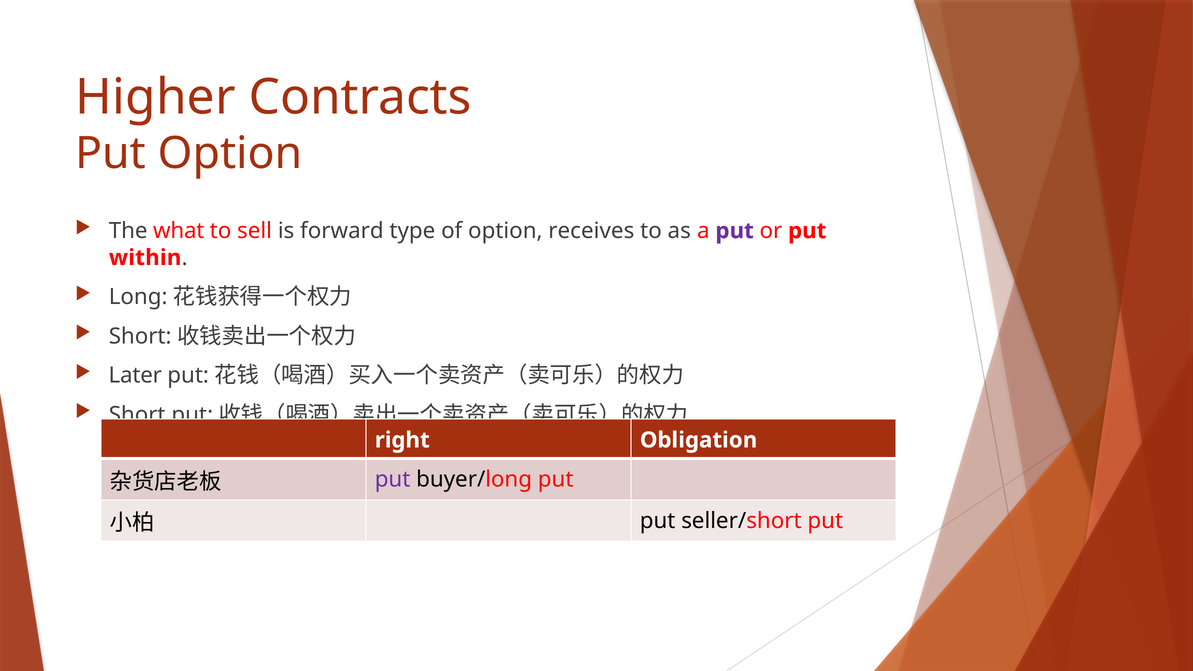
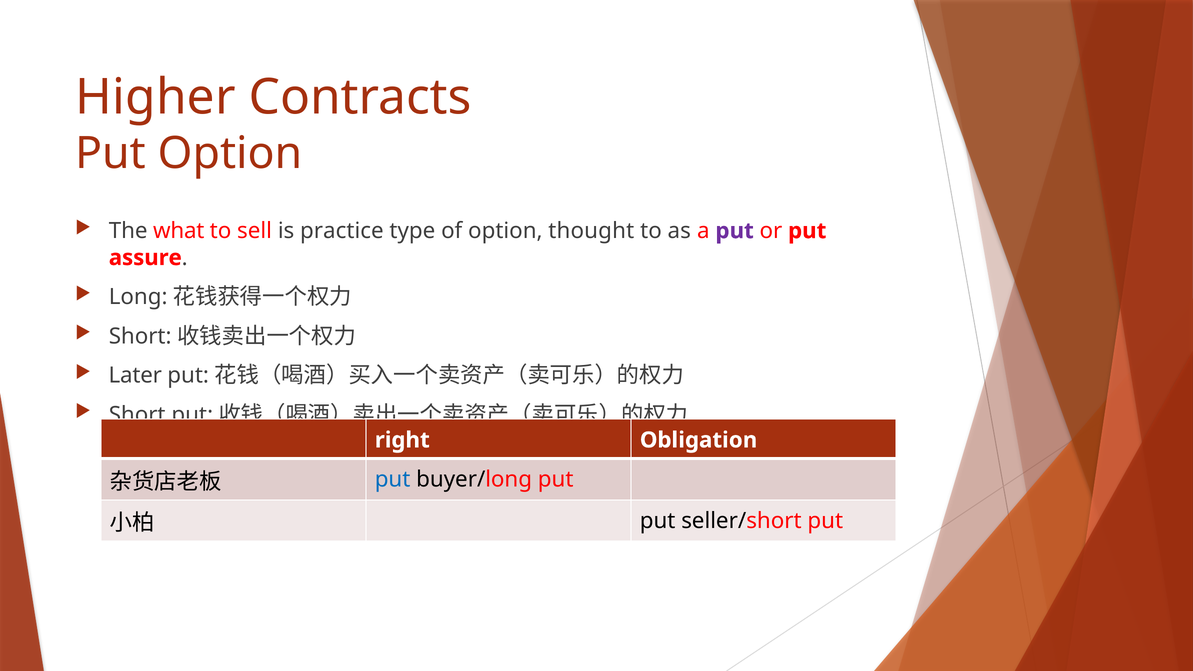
forward: forward -> practice (342, 231)
receives: receives -> thought (591, 231)
within: within -> assure (145, 258)
put colour: purple -> blue (393, 480)
